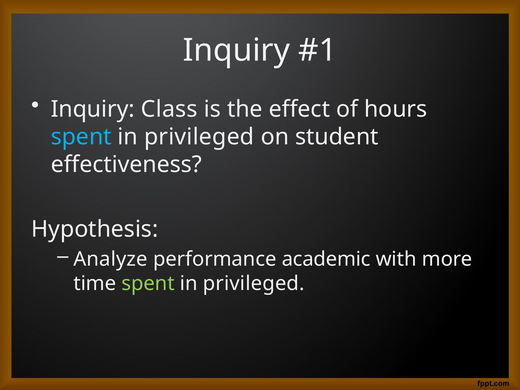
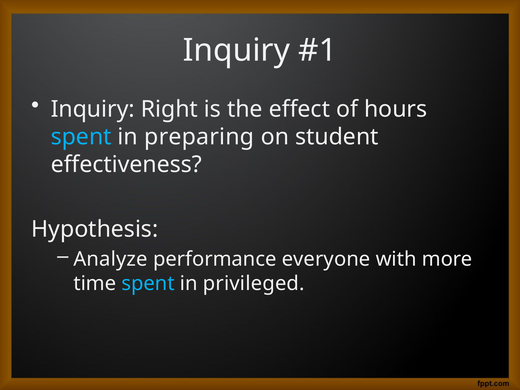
Class: Class -> Right (169, 109)
privileged: privileged -> preparing (199, 137)
academic: academic -> everyone (326, 259)
spent colour: light green -> light blue (148, 283)
